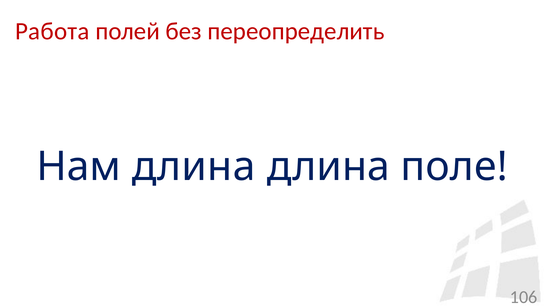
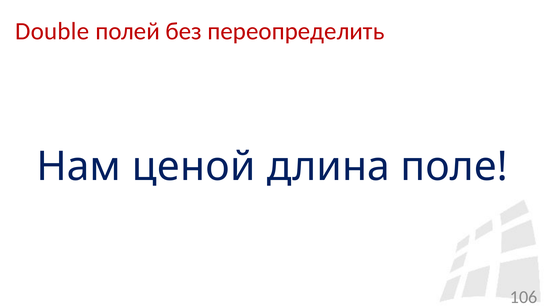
Работа: Работа -> Double (52, 31)
Нам длина: длина -> ценой (194, 166)
